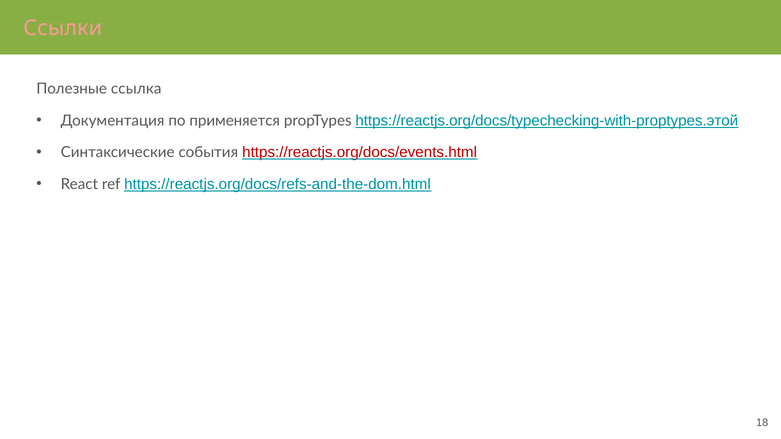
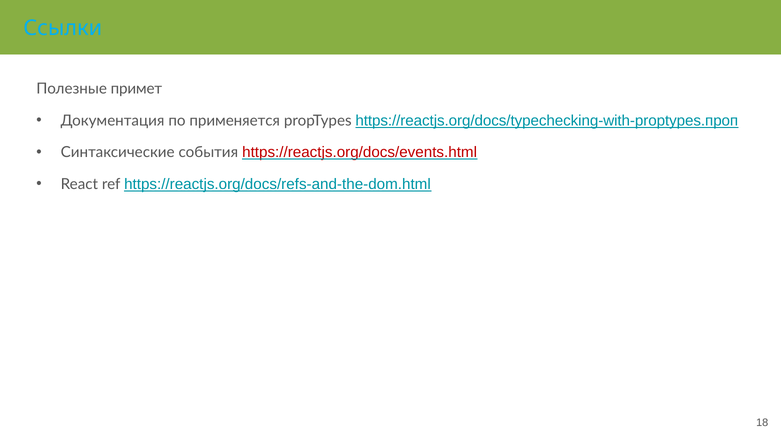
Ссылки colour: pink -> light blue (63, 28)
ссылка: ссылка -> примет (136, 89)
https://reactjs.org/docs/typechecking-with-proptypes.этой: https://reactjs.org/docs/typechecking-with-proptypes.этой -> https://reactjs.org/docs/typechecking-with-proptypes.проп (547, 121)
